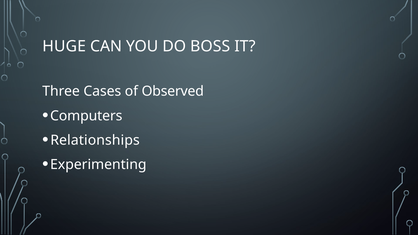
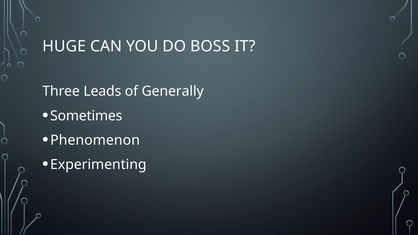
Cases: Cases -> Leads (102, 91)
Observed: Observed -> Generally (173, 91)
Computers: Computers -> Sometimes (86, 116)
Relationships: Relationships -> Phenomenon (95, 140)
